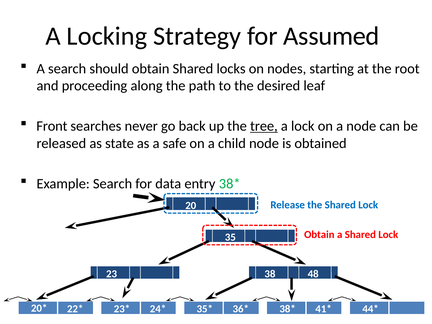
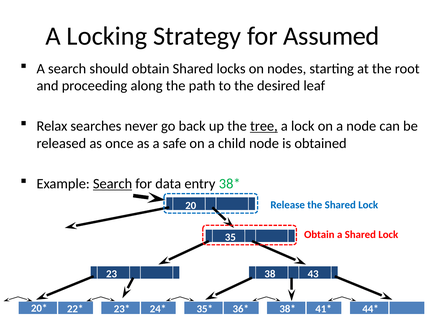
Front: Front -> Relax (52, 126)
state: state -> once (119, 143)
Search underline: none -> present (113, 184)
48: 48 -> 43 (313, 274)
